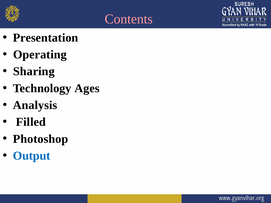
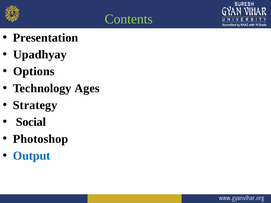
Contents colour: pink -> light green (129, 19)
Operating: Operating -> Upadhyay (40, 55)
Sharing: Sharing -> Options (34, 72)
Analysis: Analysis -> Strategy (35, 105)
Filled: Filled -> Social (31, 122)
